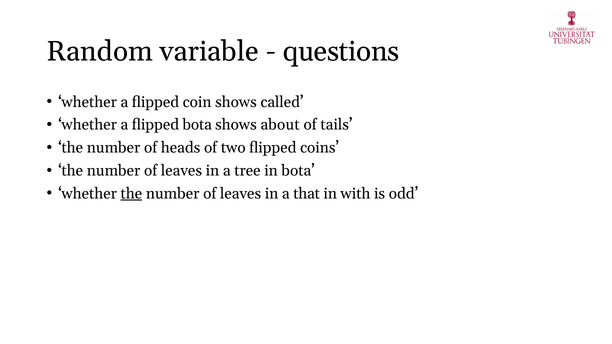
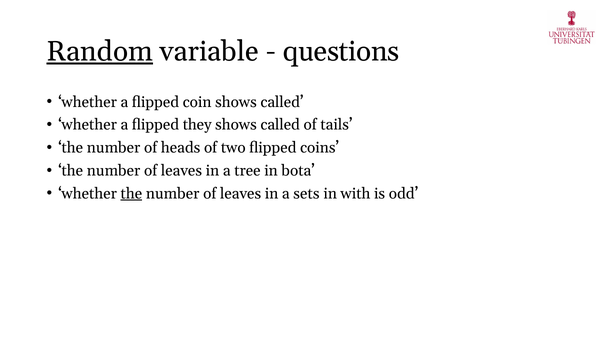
Random underline: none -> present (100, 51)
flipped bota: bota -> they (197, 125)
about: about -> called (280, 125)
that: that -> sets (306, 194)
